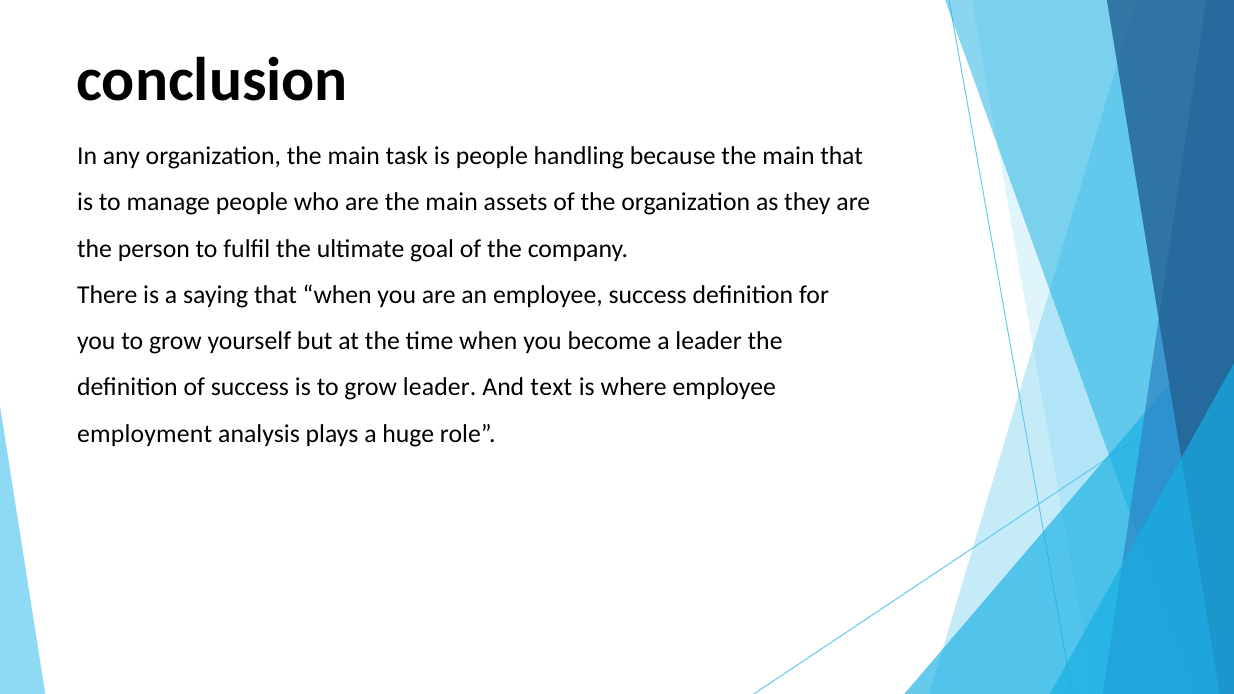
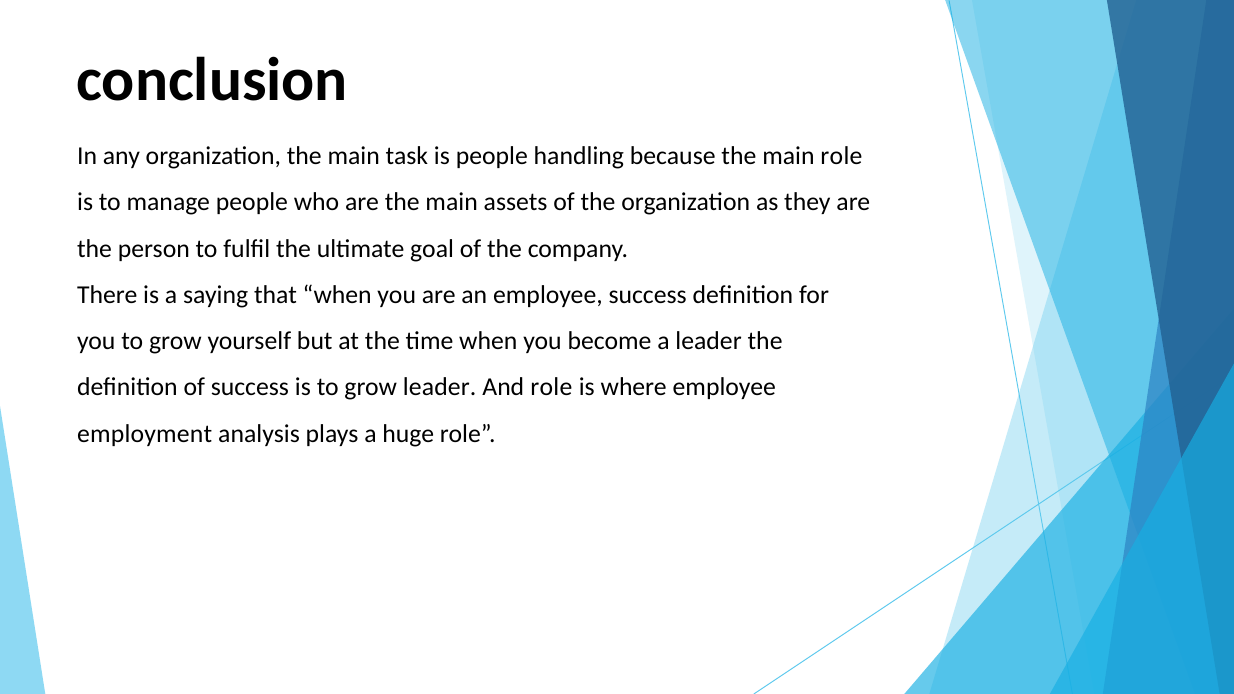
main that: that -> role (841, 156)
And text: text -> role (551, 387)
